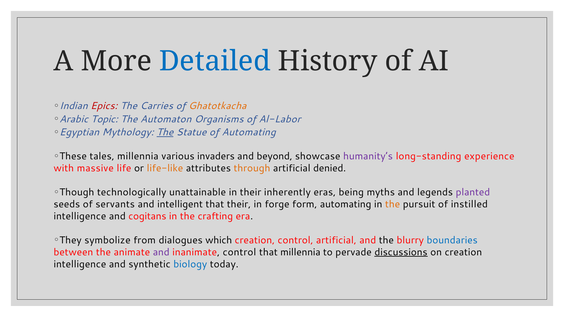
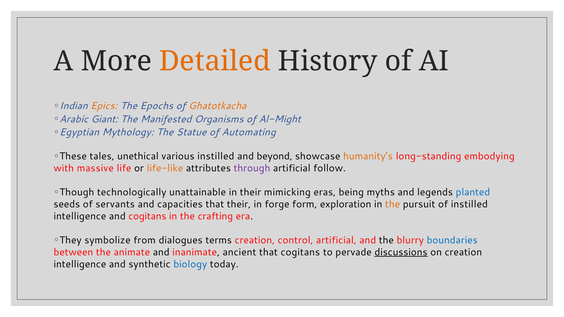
Detailed colour: blue -> orange (215, 61)
Epics colour: red -> orange (104, 106)
Carries: Carries -> Epochs (157, 106)
Topic: Topic -> Giant (104, 119)
Automaton: Automaton -> Manifested (166, 119)
Al-Labor: Al-Labor -> Al-Might (280, 119)
The underline: present -> none (165, 132)
tales millennia: millennia -> unethical (138, 156)
various invaders: invaders -> instilled (216, 156)
humanity’s colour: purple -> orange (368, 156)
experience: experience -> embodying (489, 156)
through colour: orange -> purple (252, 168)
denied: denied -> follow (330, 168)
inherently: inherently -> mimicking (287, 192)
planted colour: purple -> blue (473, 192)
intelligent: intelligent -> capacities (180, 204)
form automating: automating -> exploration (346, 204)
which: which -> terms (219, 240)
and colour: purple -> black (161, 252)
inanimate control: control -> ancient (239, 252)
that millennia: millennia -> cogitans (300, 252)
